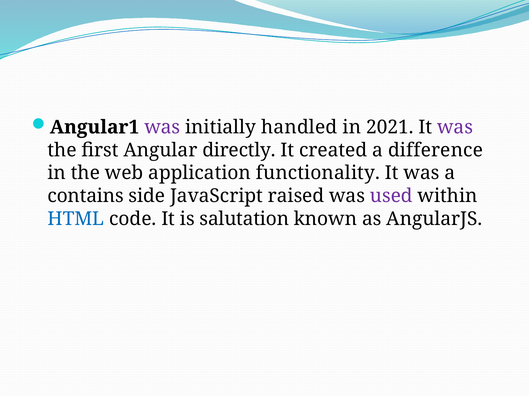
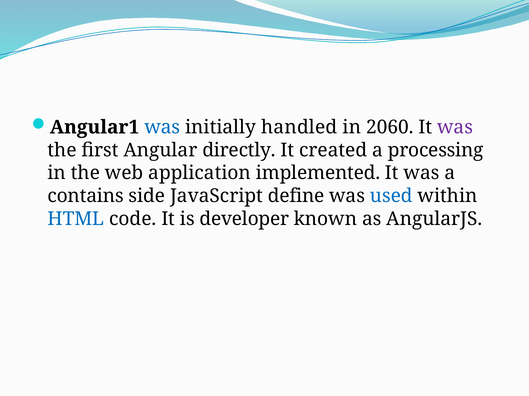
was colour: purple -> blue (162, 127)
2021: 2021 -> 2060 (390, 127)
difference: difference -> processing (436, 150)
functionality: functionality -> implemented (318, 173)
raised: raised -> define (296, 196)
used colour: purple -> blue (391, 196)
salutation: salutation -> developer (244, 219)
